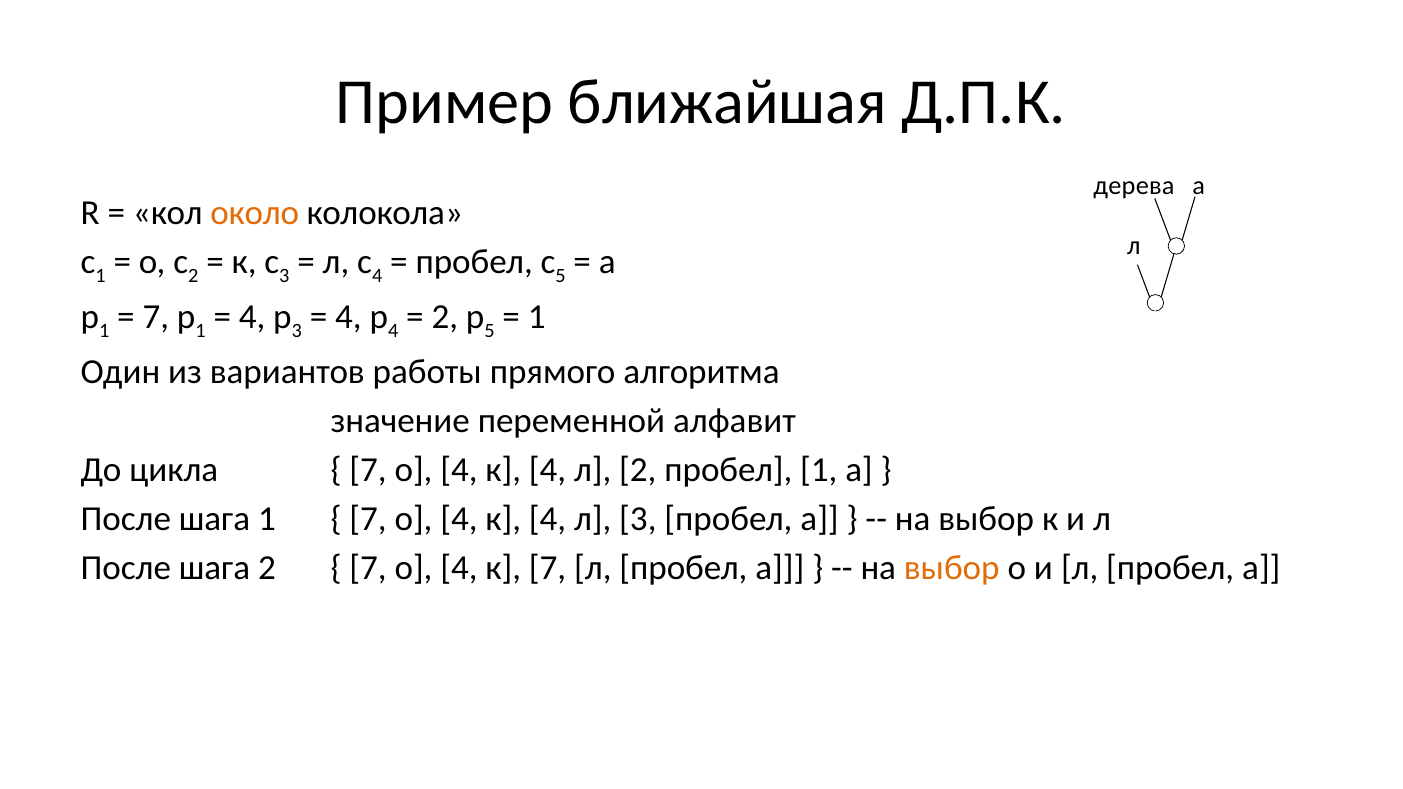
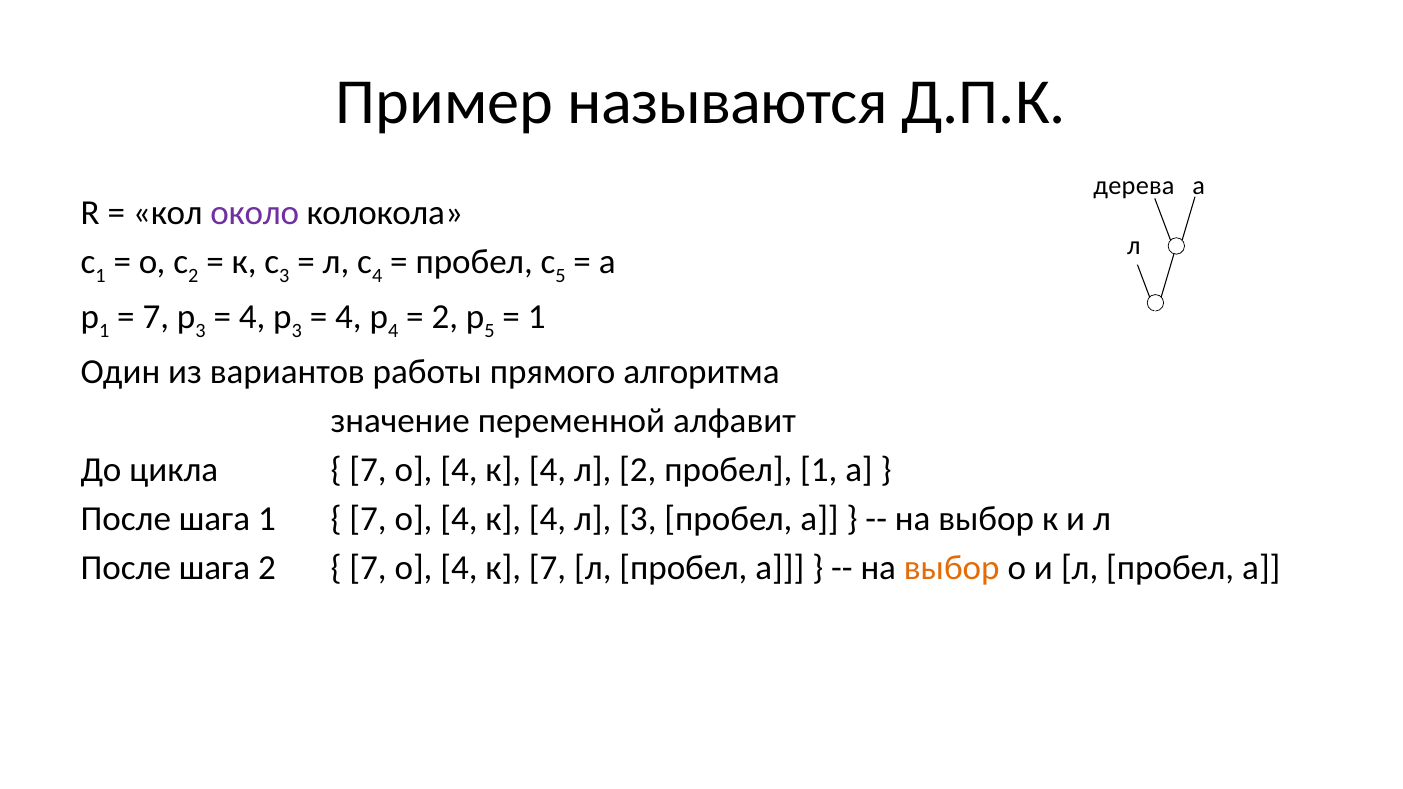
ближайшая: ближайшая -> называются (728, 102)
около colour: orange -> purple (255, 213)
1: 1 -> 3 (201, 331)
